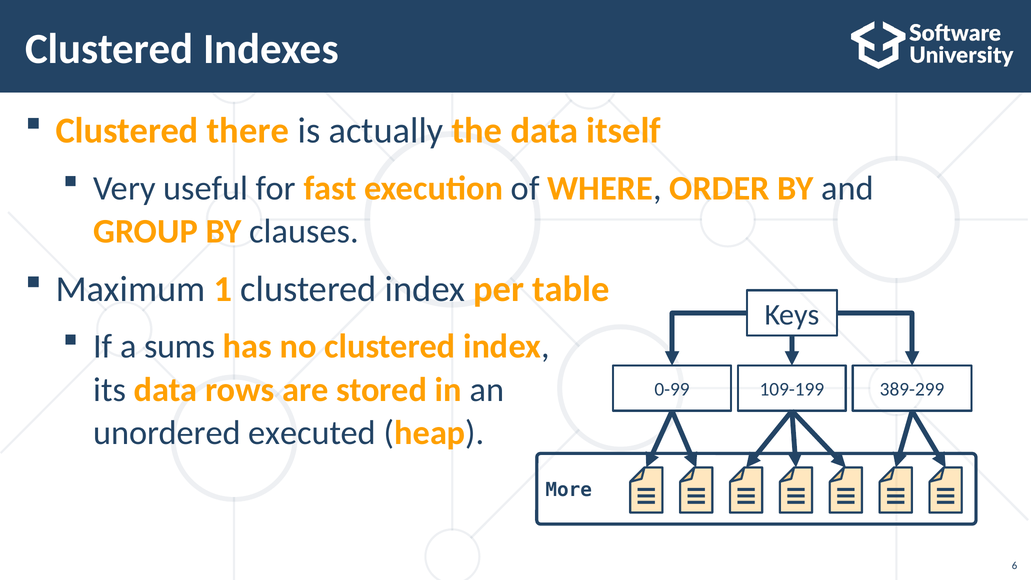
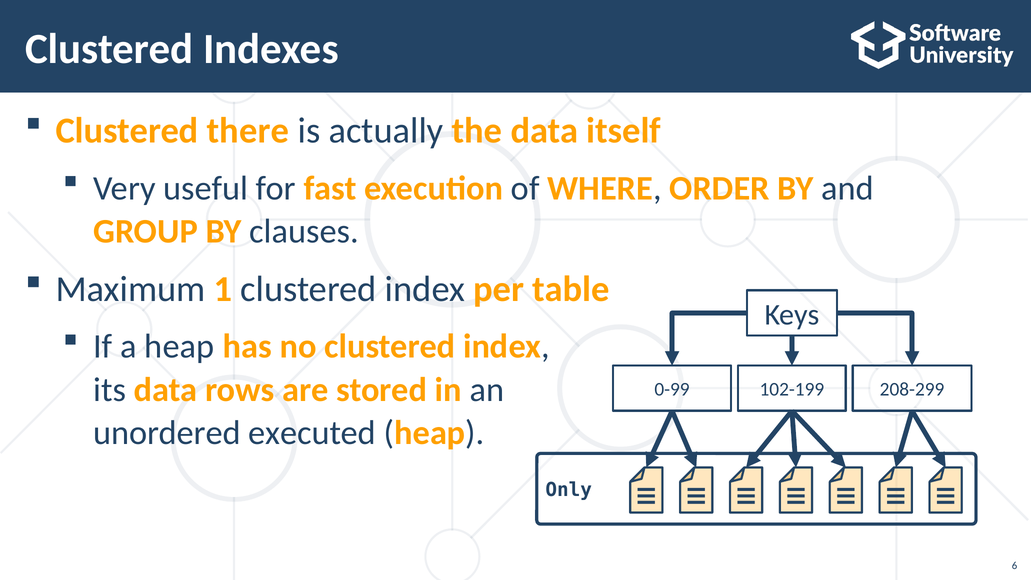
a sums: sums -> heap (179, 347)
109-199: 109-199 -> 102-199 (792, 390)
389-299: 389-299 -> 208-299 (912, 390)
More: More -> Only (569, 490)
